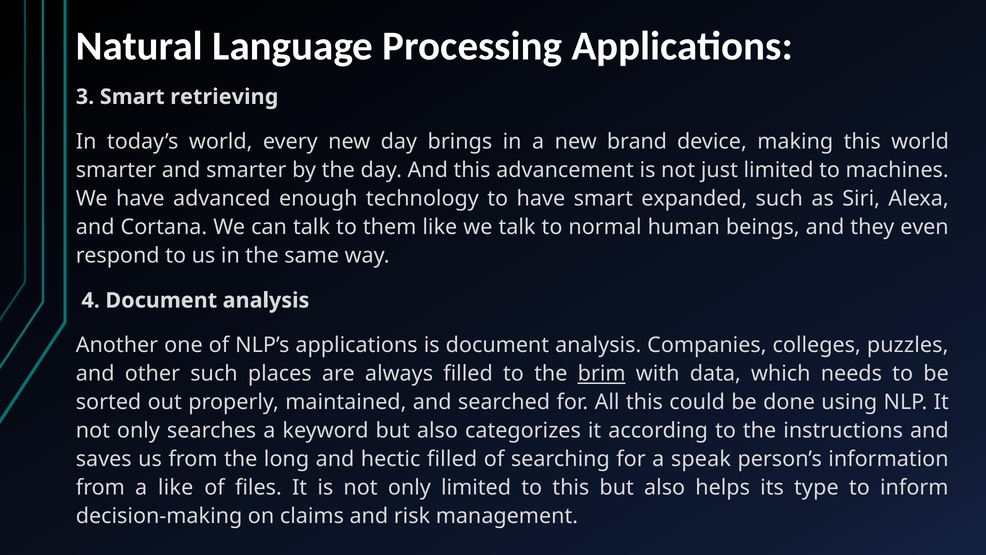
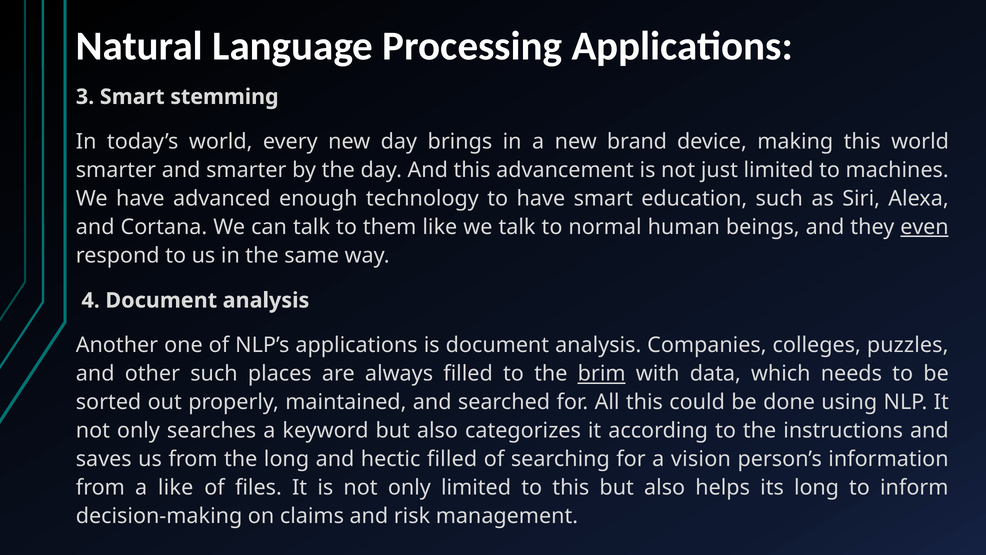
retrieving: retrieving -> stemming (224, 97)
expanded: expanded -> education (694, 199)
even underline: none -> present (924, 227)
speak: speak -> vision (701, 459)
its type: type -> long (817, 487)
